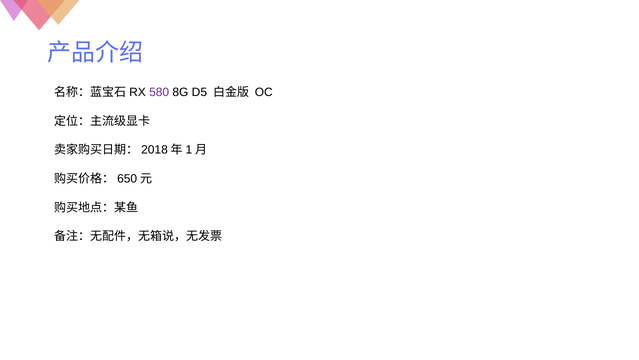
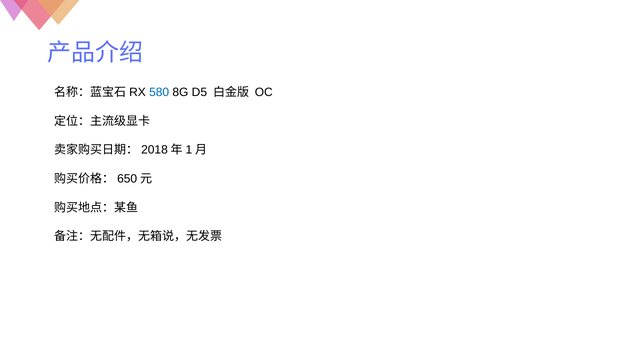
580 colour: purple -> blue (159, 92)
